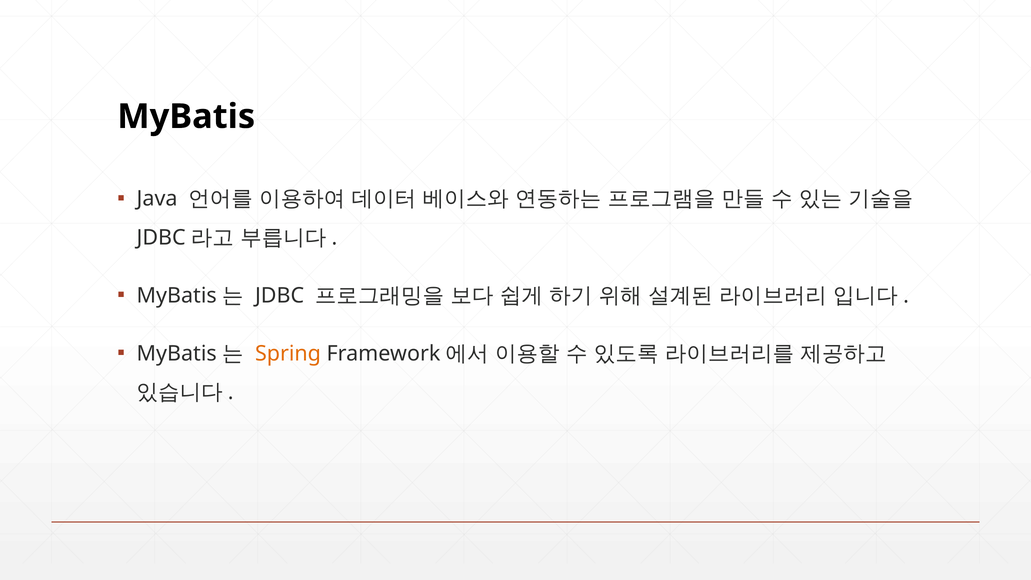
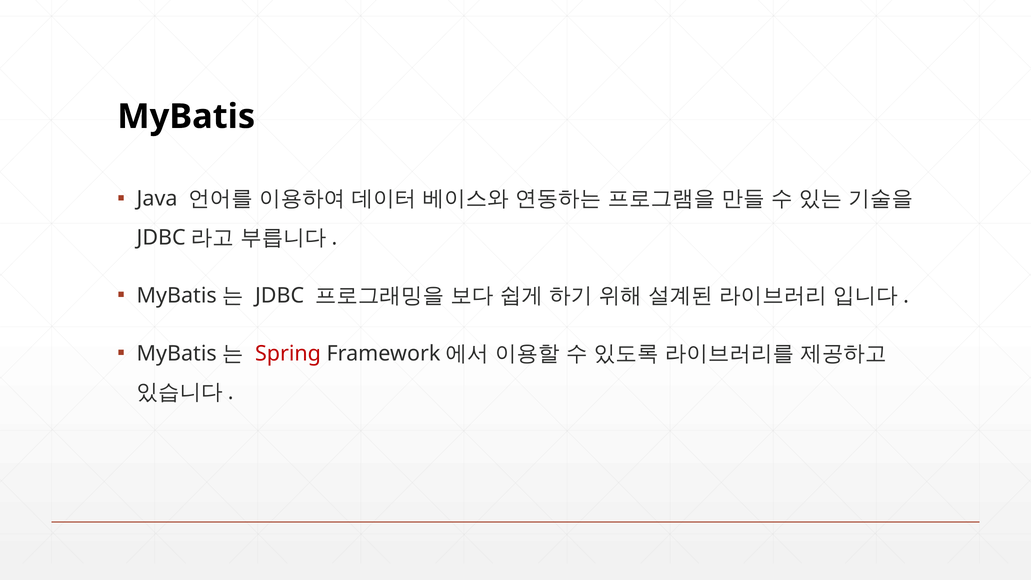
Spring colour: orange -> red (288, 354)
